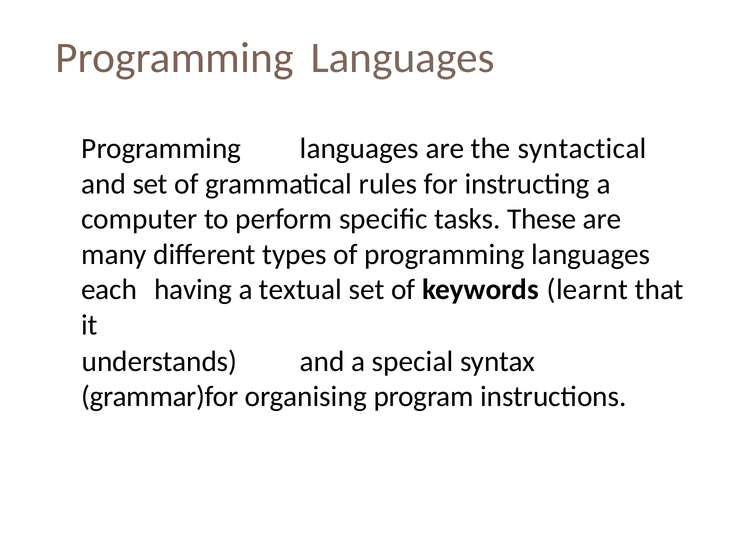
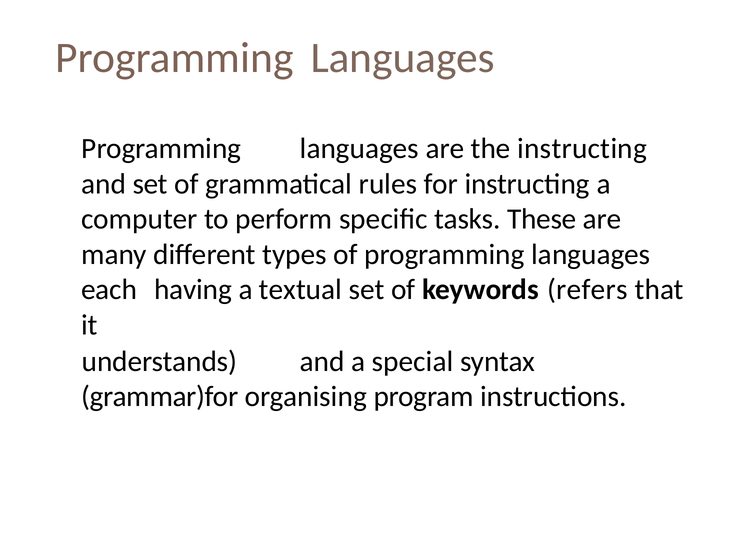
the syntactical: syntactical -> instructing (582, 149)
learnt: learnt -> refers (587, 290)
